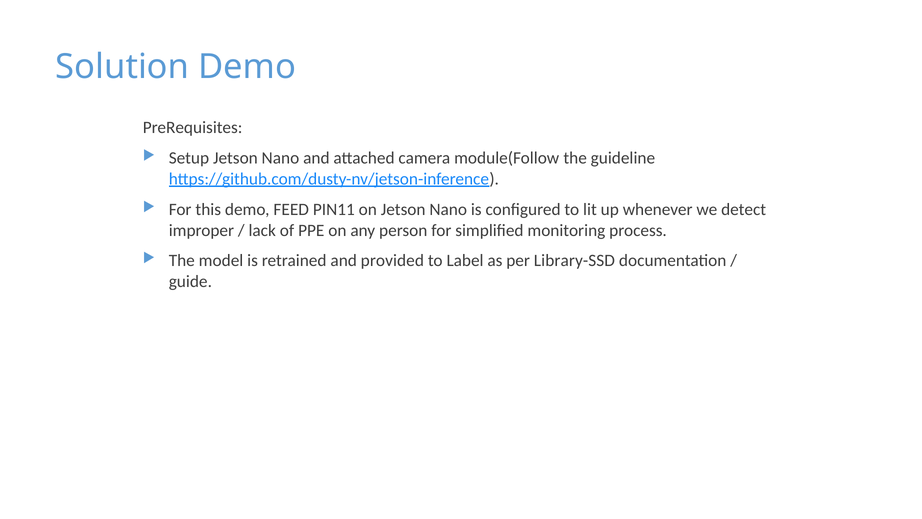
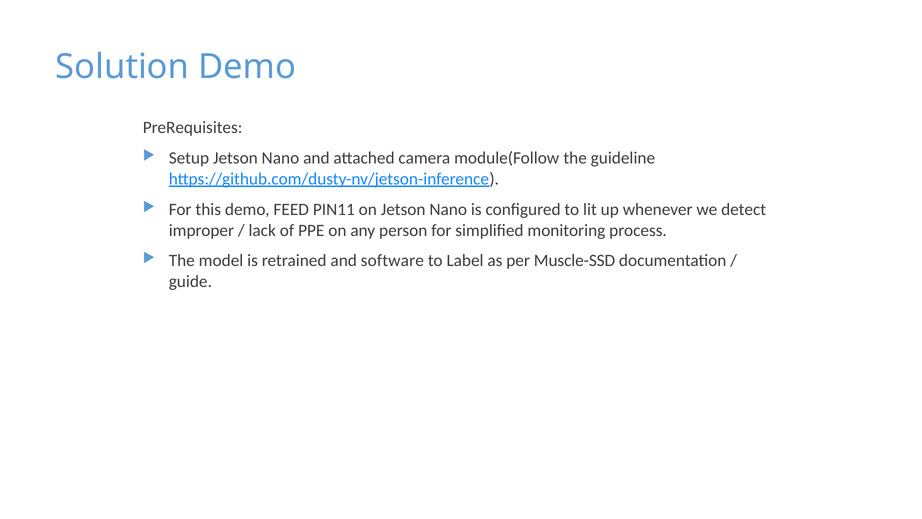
provided: provided -> software (392, 260)
Library-SSD: Library-SSD -> Muscle-SSD (575, 260)
